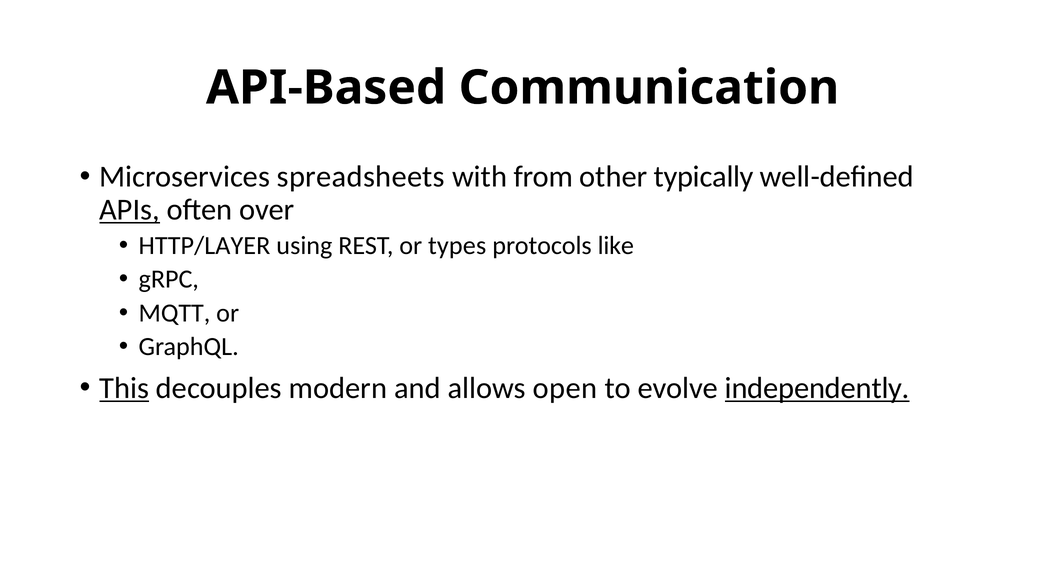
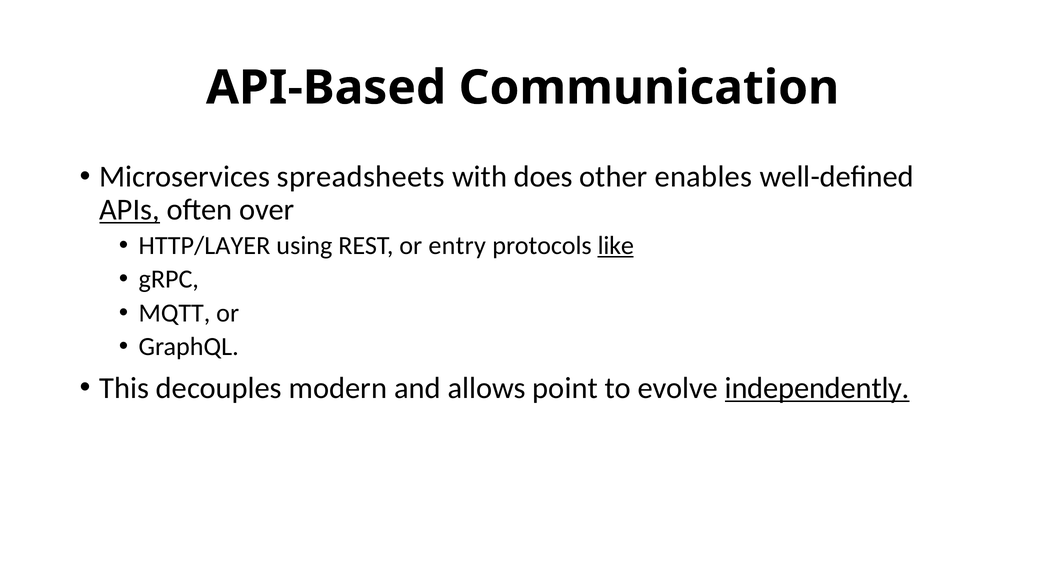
from: from -> does (543, 177)
typically: typically -> enables (703, 177)
types: types -> entry (457, 246)
like underline: none -> present (616, 246)
This underline: present -> none (124, 388)
open: open -> point (565, 388)
